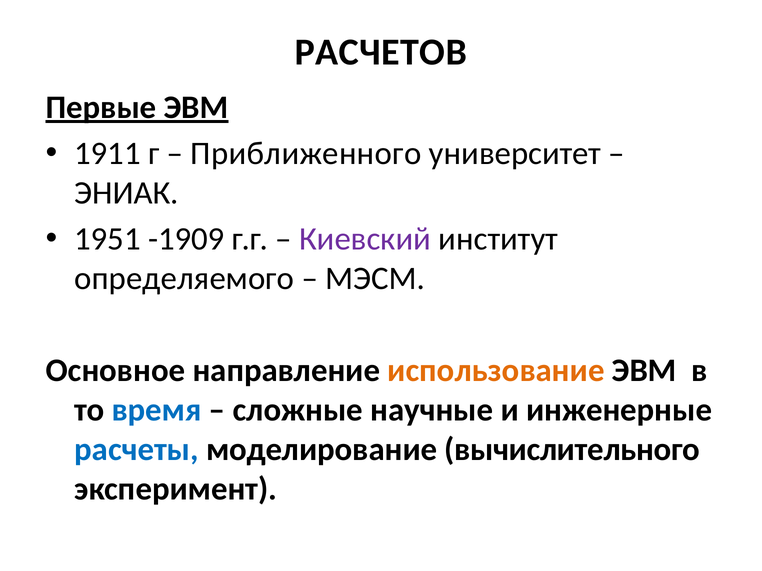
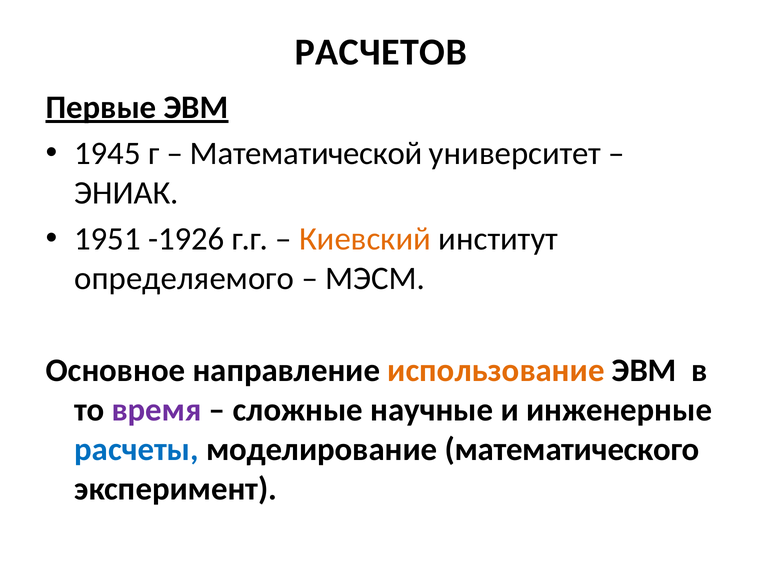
1911: 1911 -> 1945 (107, 154)
Приближенного: Приближенного -> Математической (306, 154)
-1909: -1909 -> -1926 (186, 239)
Киевский colour: purple -> orange (365, 239)
время colour: blue -> purple (157, 410)
вычислительного: вычислительного -> математического (572, 450)
